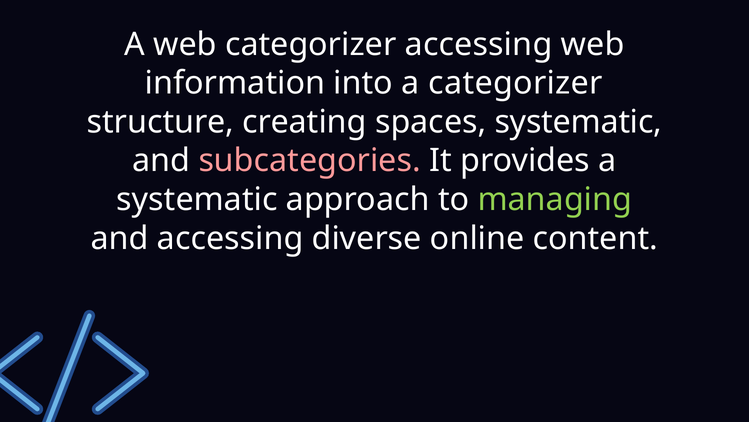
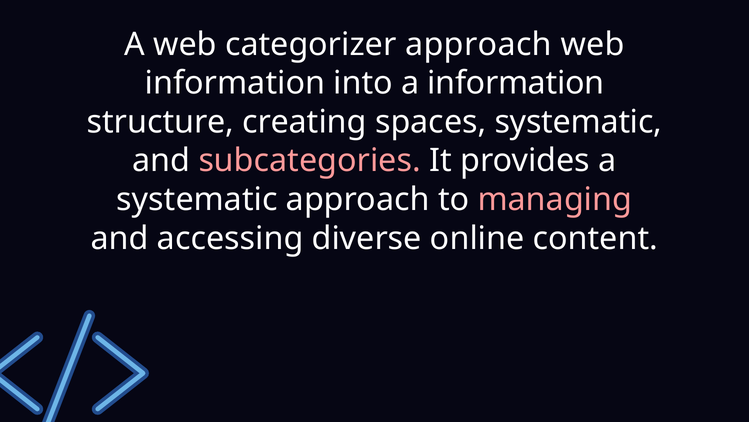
categorizer accessing: accessing -> approach (479, 44)
a categorizer: categorizer -> information (516, 83)
managing colour: light green -> pink (555, 199)
